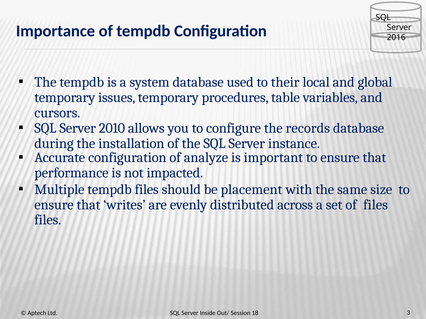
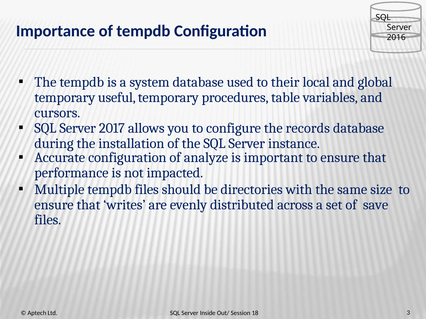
issues: issues -> useful (117, 98)
2010: 2010 -> 2017 (112, 128)
placement: placement -> directories (252, 190)
of files: files -> save (376, 205)
